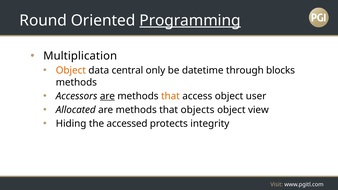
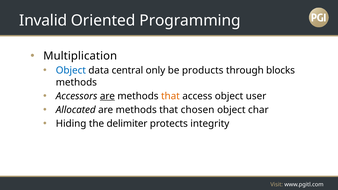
Round: Round -> Invalid (43, 20)
Programming underline: present -> none (190, 20)
Object colour: orange -> blue (71, 71)
datetime: datetime -> products (203, 71)
objects: objects -> chosen (198, 110)
view: view -> char (258, 110)
accessed: accessed -> delimiter (127, 124)
